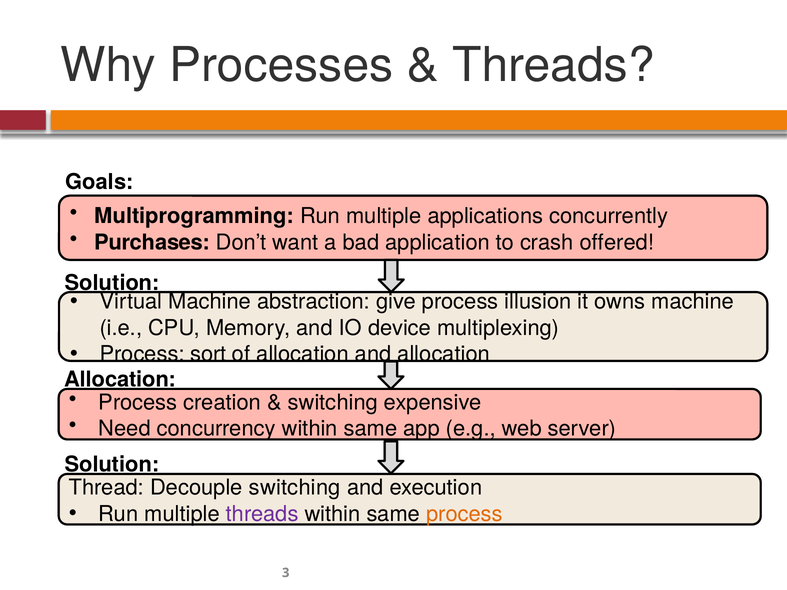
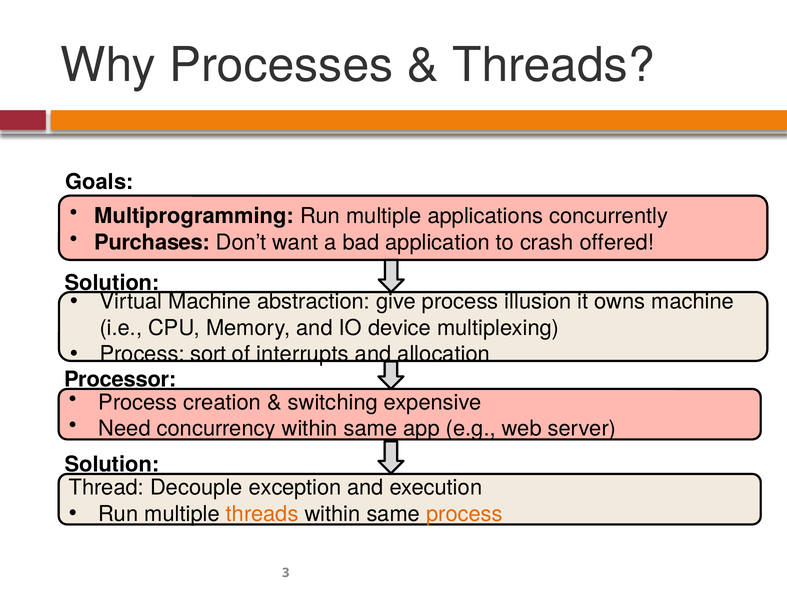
of allocation: allocation -> interrupts (303, 354)
Allocation: Allocation -> Processor (120, 380)
Decouple switching: switching -> exception (295, 488)
threads colour: purple -> orange (262, 514)
